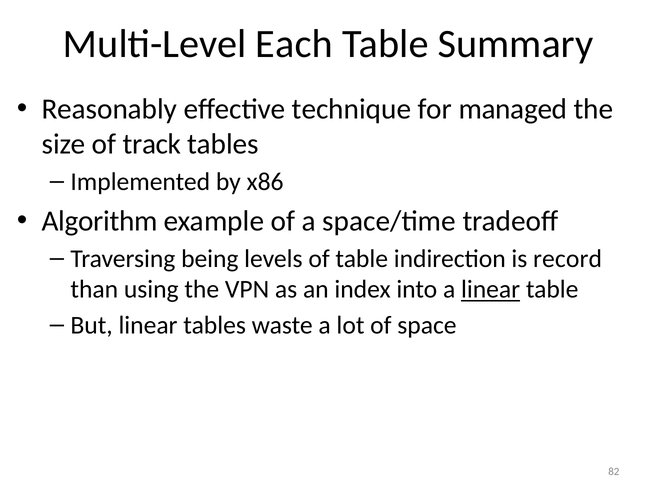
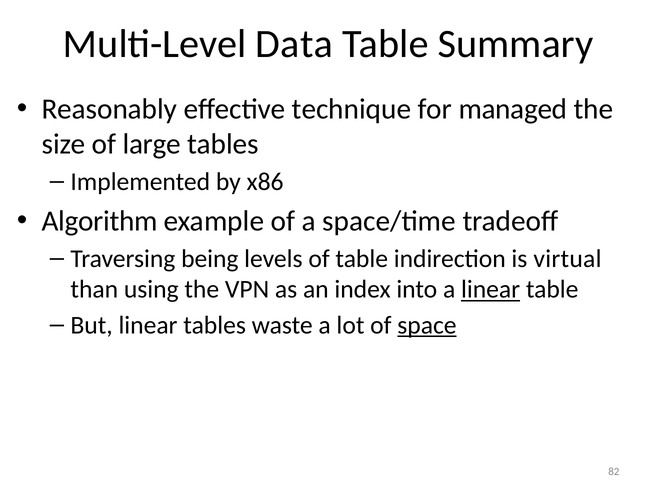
Each: Each -> Data (294, 44)
track: track -> large (152, 144)
record: record -> virtual (567, 259)
space underline: none -> present (427, 326)
